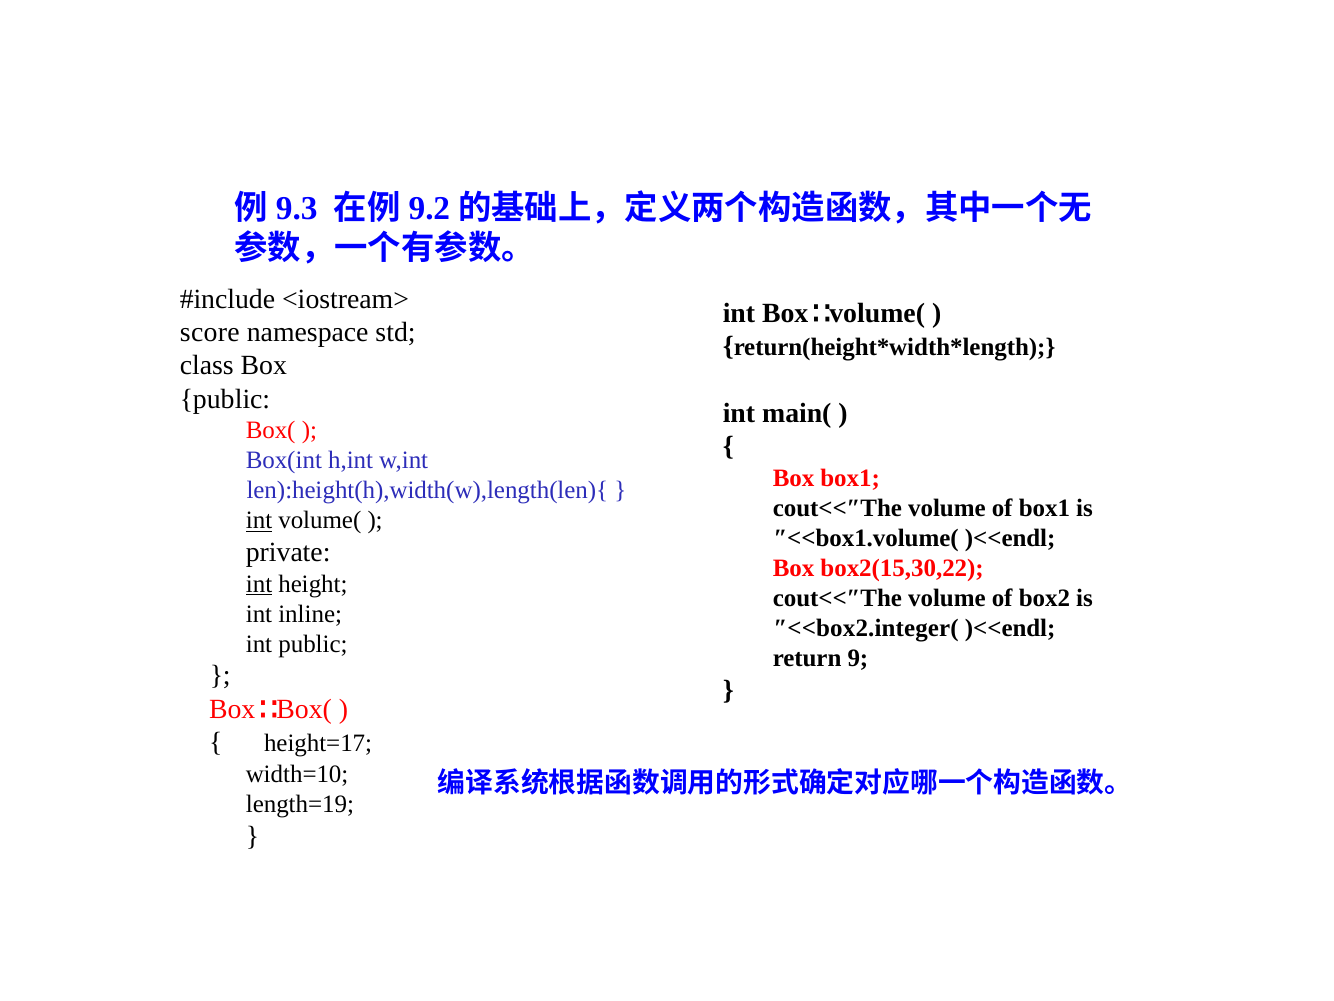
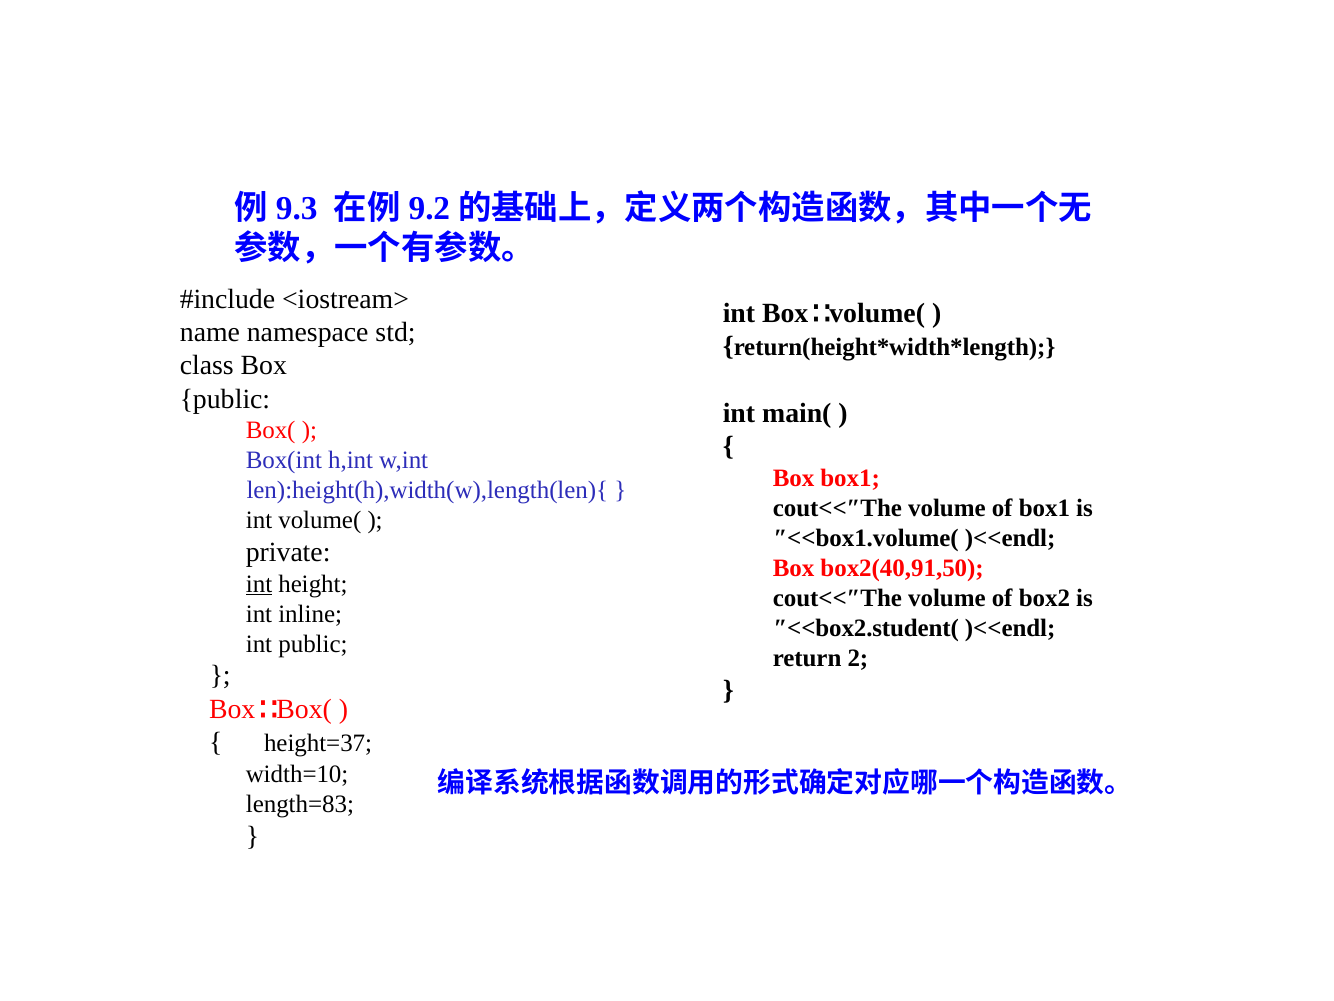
score: score -> name (210, 332)
int underline: present -> none (259, 520)
box2(15,30,22: box2(15,30,22 -> box2(40,91,50 (902, 568)
″<<box2.integer(: ″<<box2.integer( -> ″<<box2.student( (866, 628)
9: 9 -> 2 (858, 658)
height=17: height=17 -> height=37 (318, 743)
length=19: length=19 -> length=83 (300, 804)
